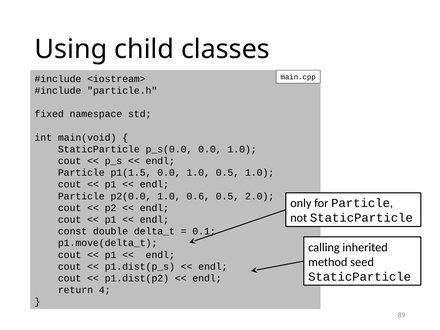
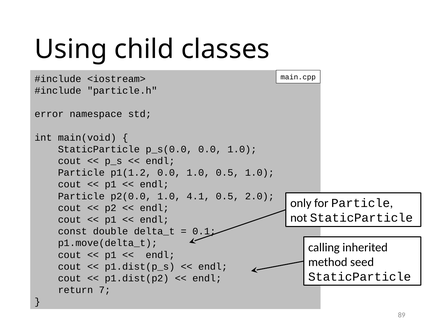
fixed: fixed -> error (49, 114)
p1(1.5: p1(1.5 -> p1(1.2 (131, 173)
0.6: 0.6 -> 4.1 (198, 196)
4: 4 -> 7 (105, 290)
